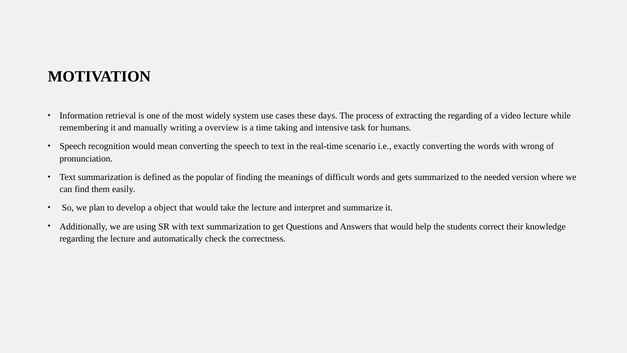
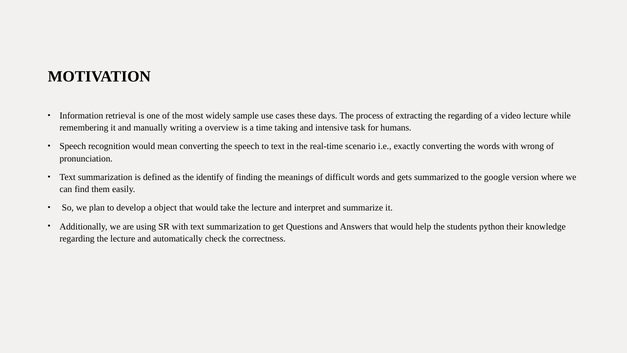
system: system -> sample (246, 116)
popular: popular -> identify (210, 177)
needed: needed -> google (497, 177)
correct: correct -> python (492, 226)
